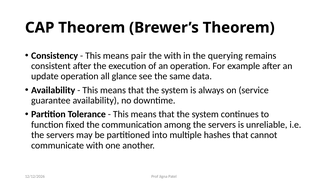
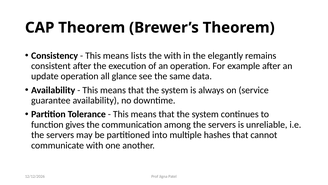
pair: pair -> lists (139, 55)
querying: querying -> elegantly (225, 55)
fixed: fixed -> gives (75, 124)
